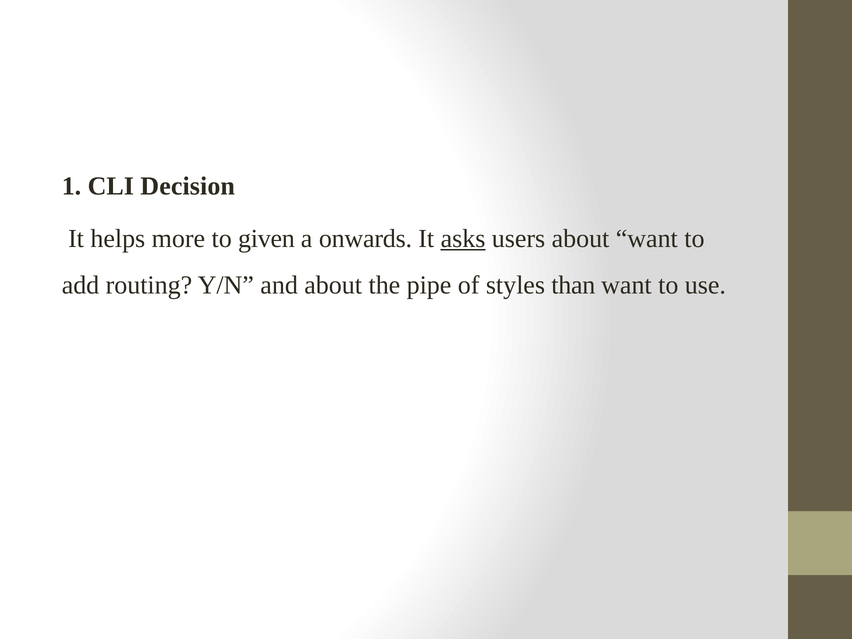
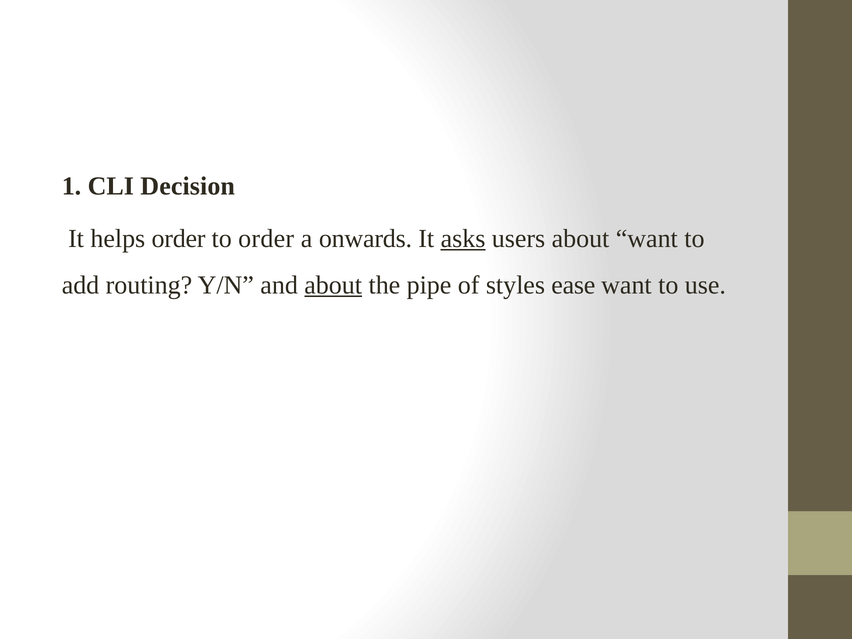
helps more: more -> order (179, 238)
to given: given -> order (266, 238)
about underline: none -> present (333, 285)
than: than -> ease (573, 285)
